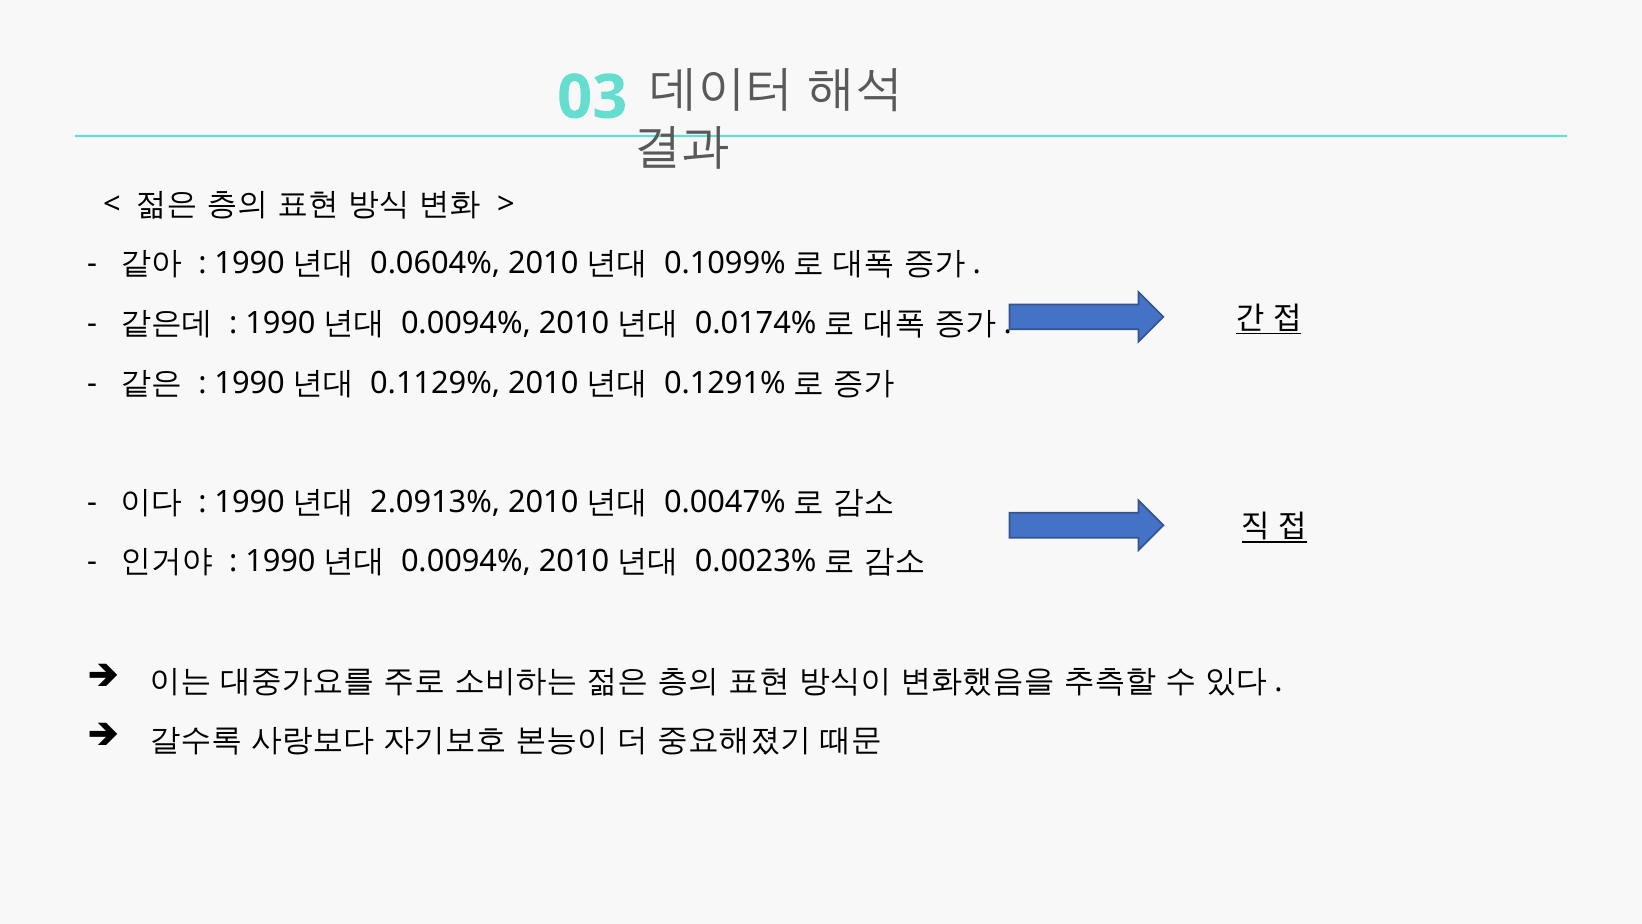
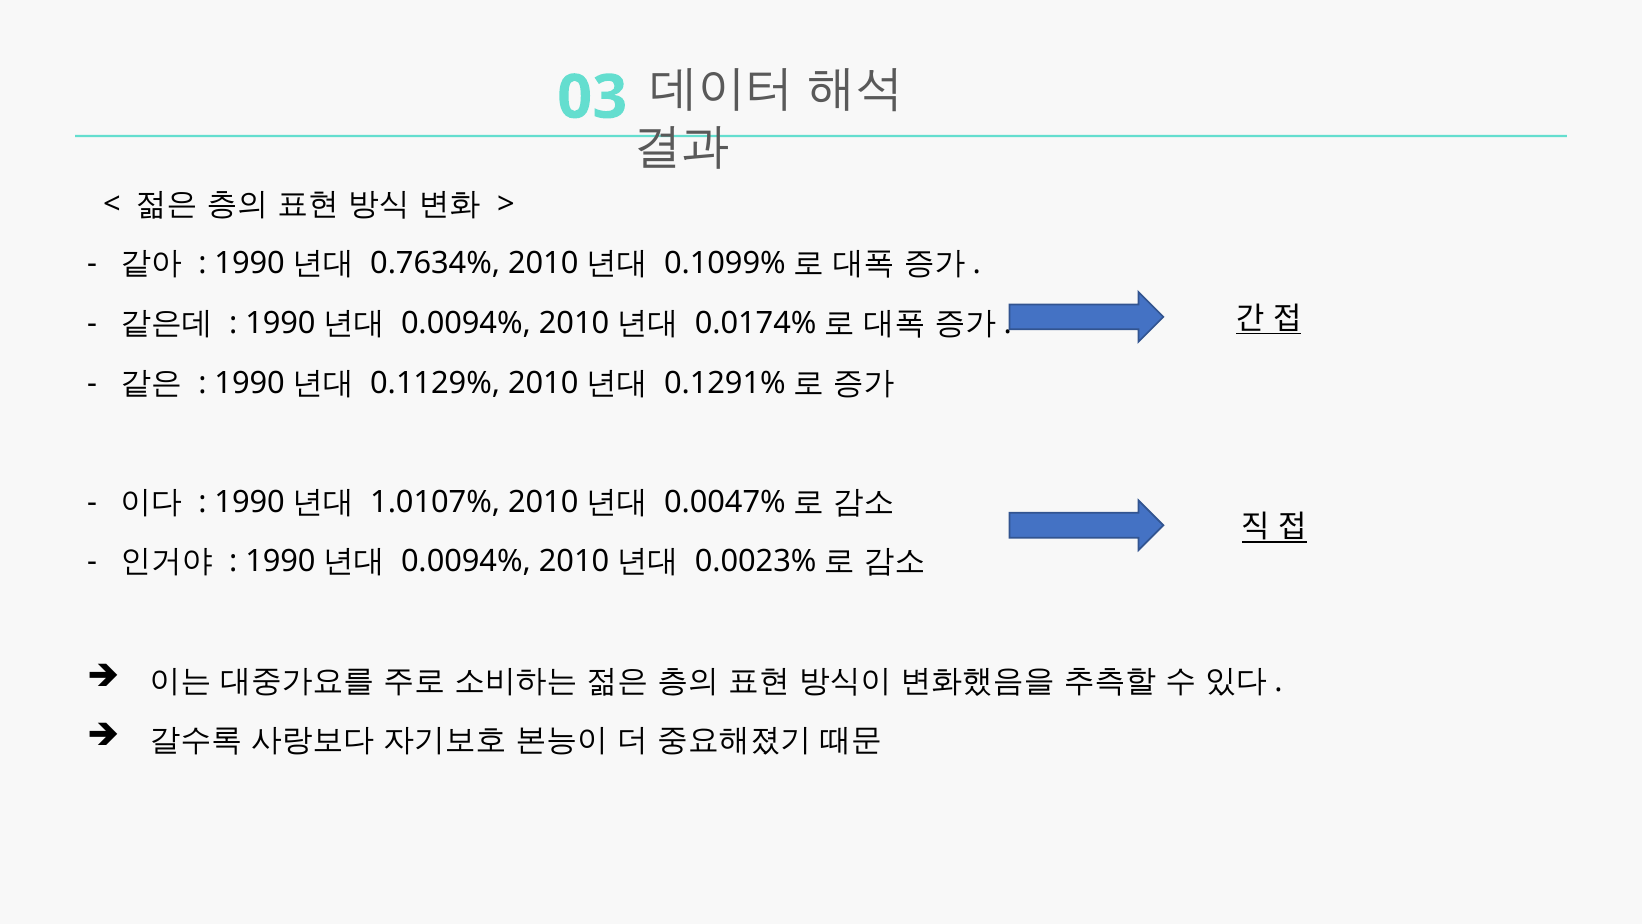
0.0604%: 0.0604% -> 0.7634% (435, 264)
2.0913%: 2.0913% -> 1.0107% (435, 502)
